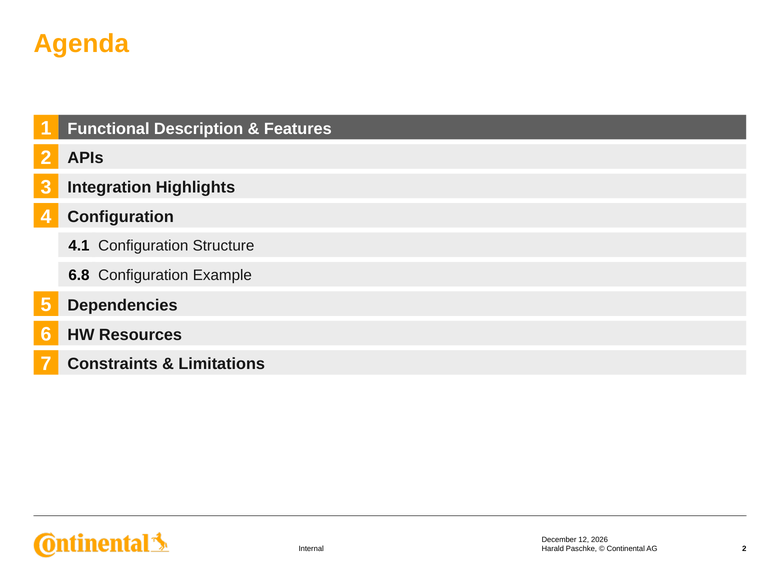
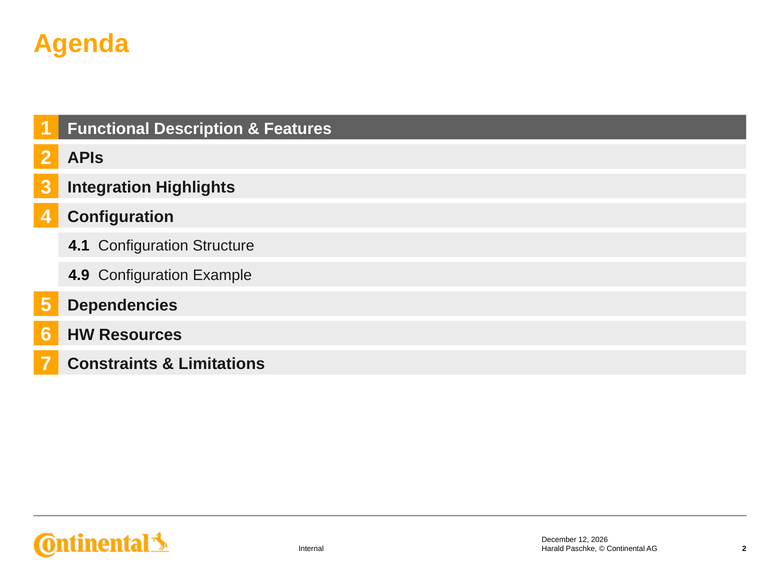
6.8: 6.8 -> 4.9 (79, 275)
